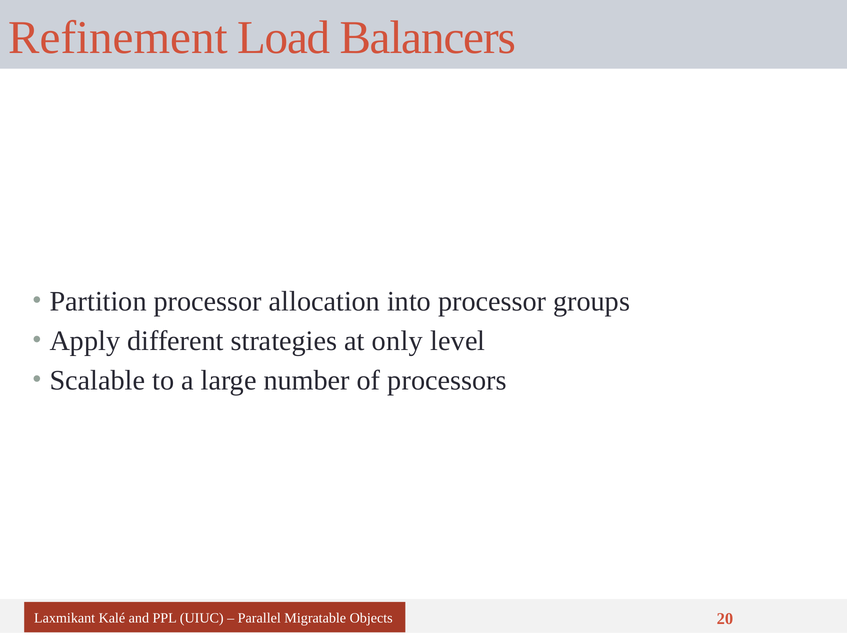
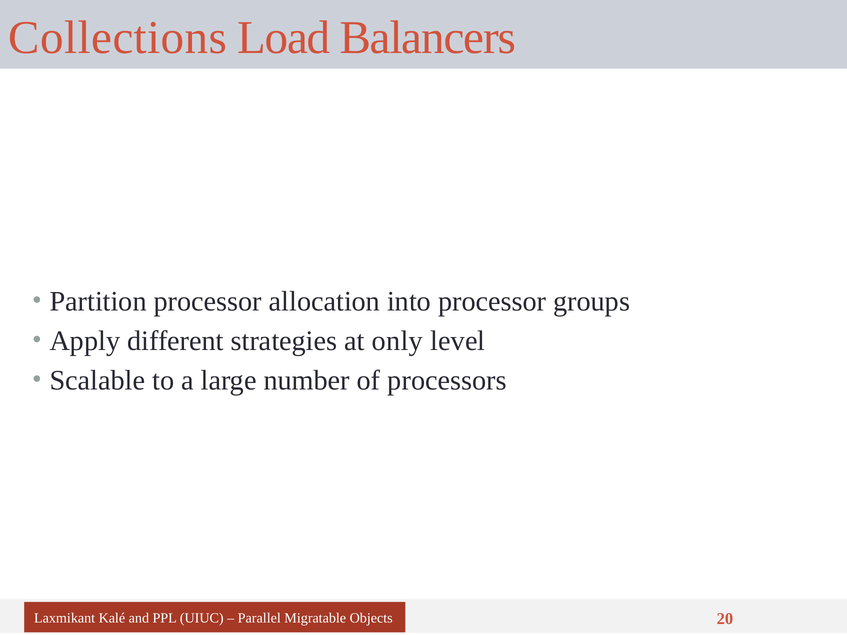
Refinement: Refinement -> Collections (118, 38)
